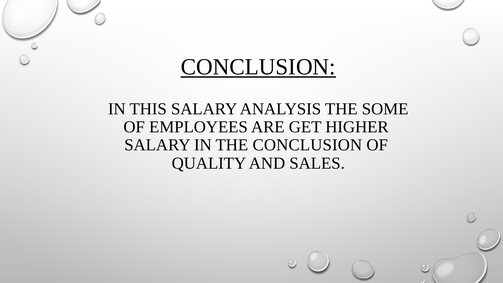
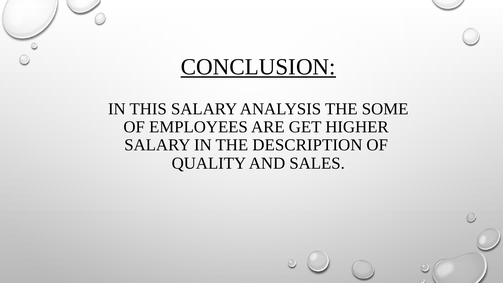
THE CONCLUSION: CONCLUSION -> DESCRIPTION (307, 145)
